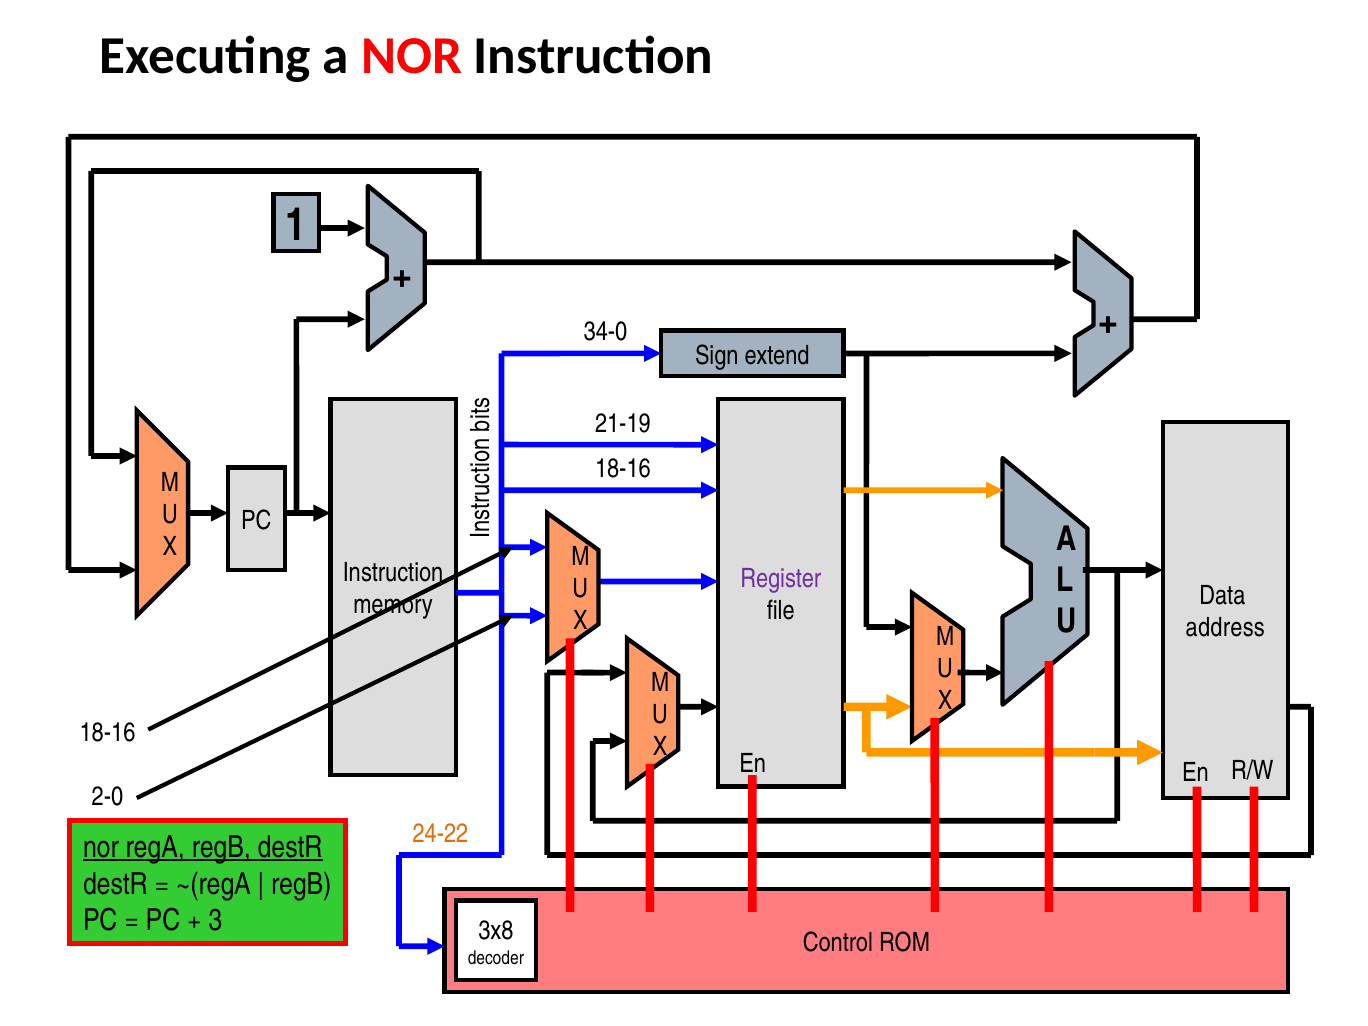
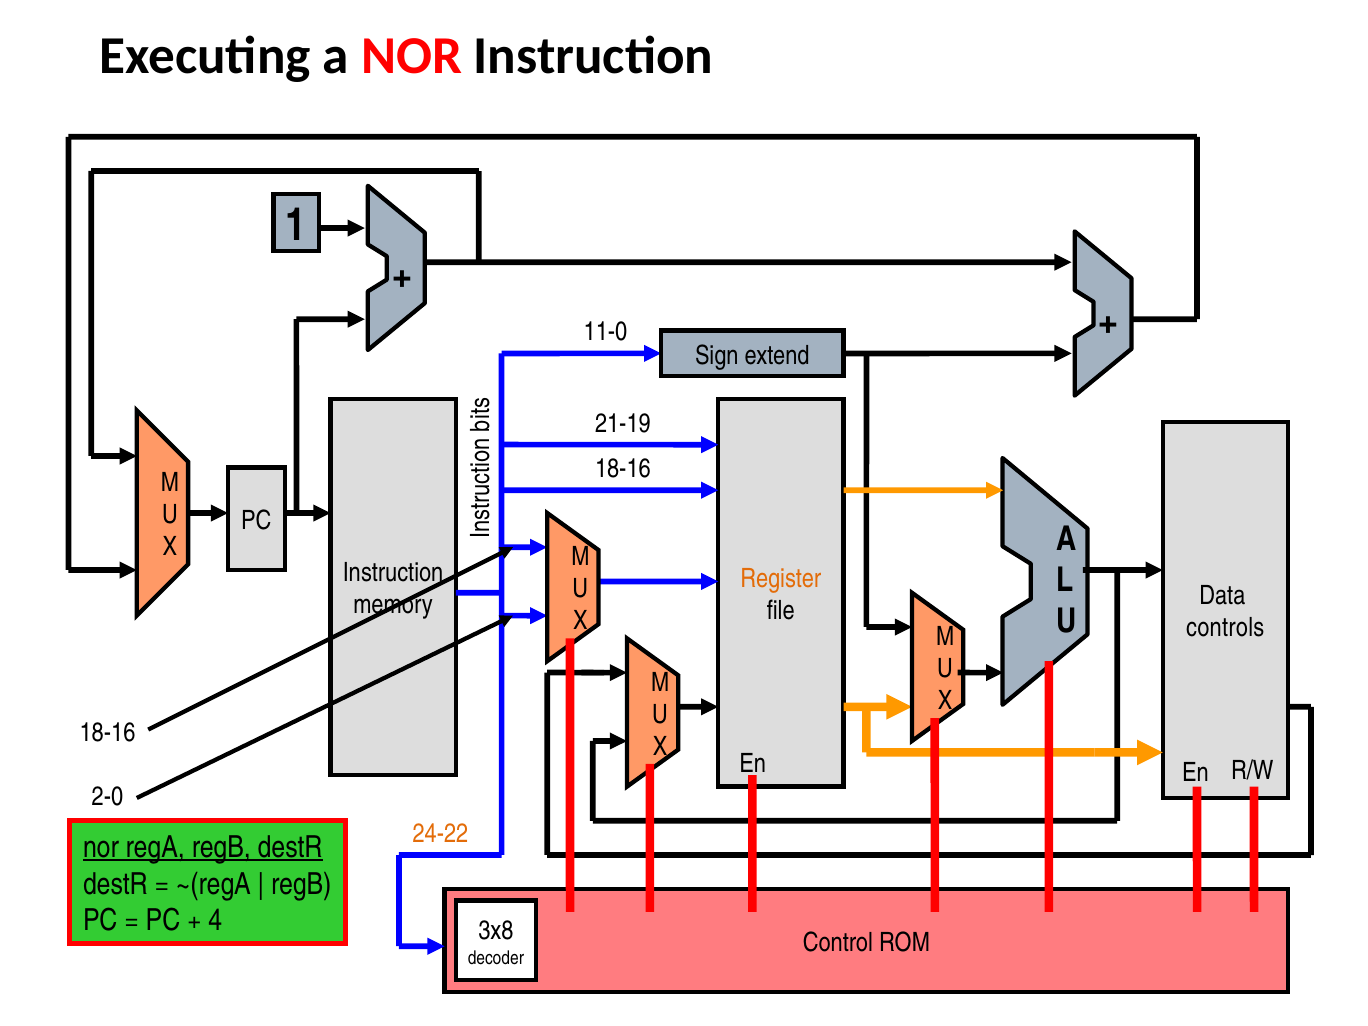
34-0: 34-0 -> 11-0 (606, 332)
Register colour: purple -> orange (781, 579)
address: address -> controls (1225, 628)
3: 3 -> 4 (215, 921)
